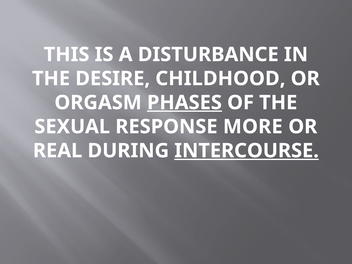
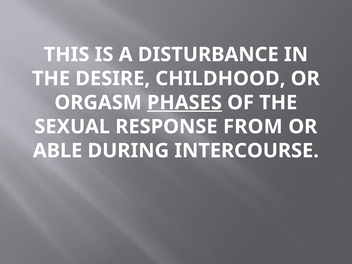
MORE: MORE -> FROM (253, 127)
REAL: REAL -> ABLE (58, 151)
INTERCOURSE underline: present -> none (247, 151)
